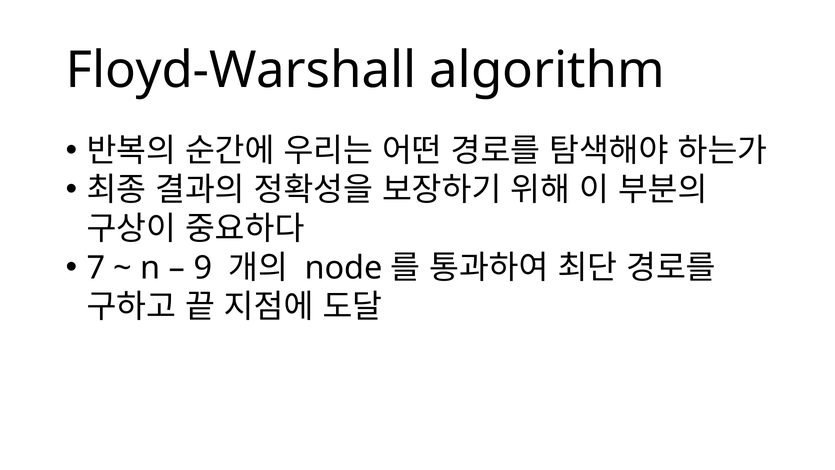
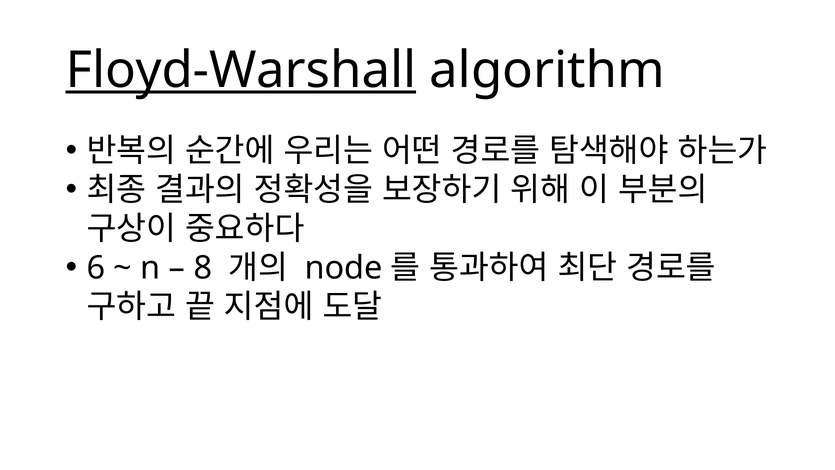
Floyd-Warshall underline: none -> present (241, 70)
7: 7 -> 6 (96, 268)
9: 9 -> 8 (203, 268)
